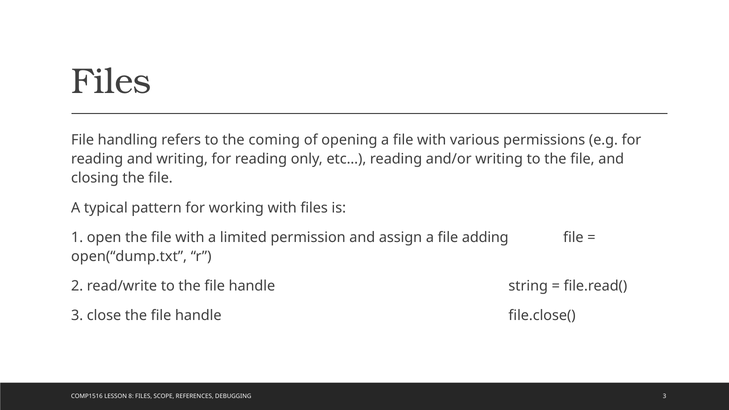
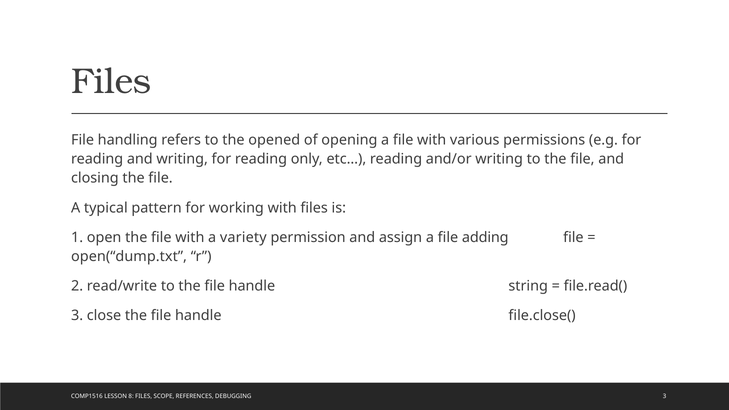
coming: coming -> opened (274, 140)
limited: limited -> variety (243, 237)
